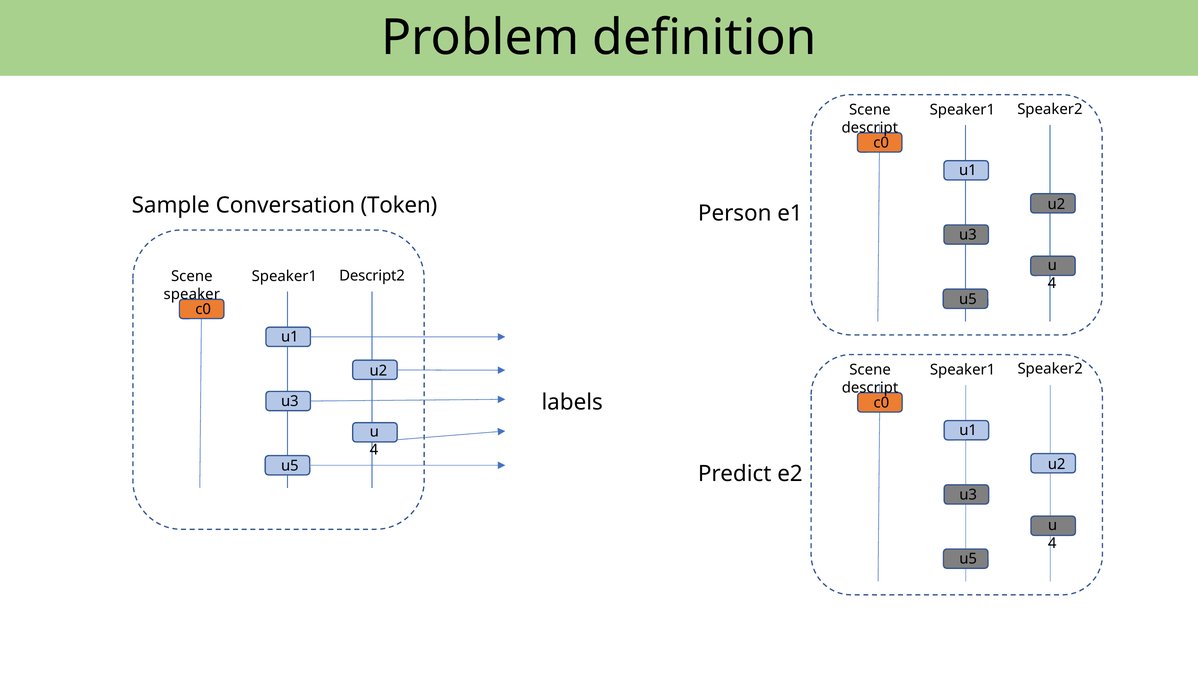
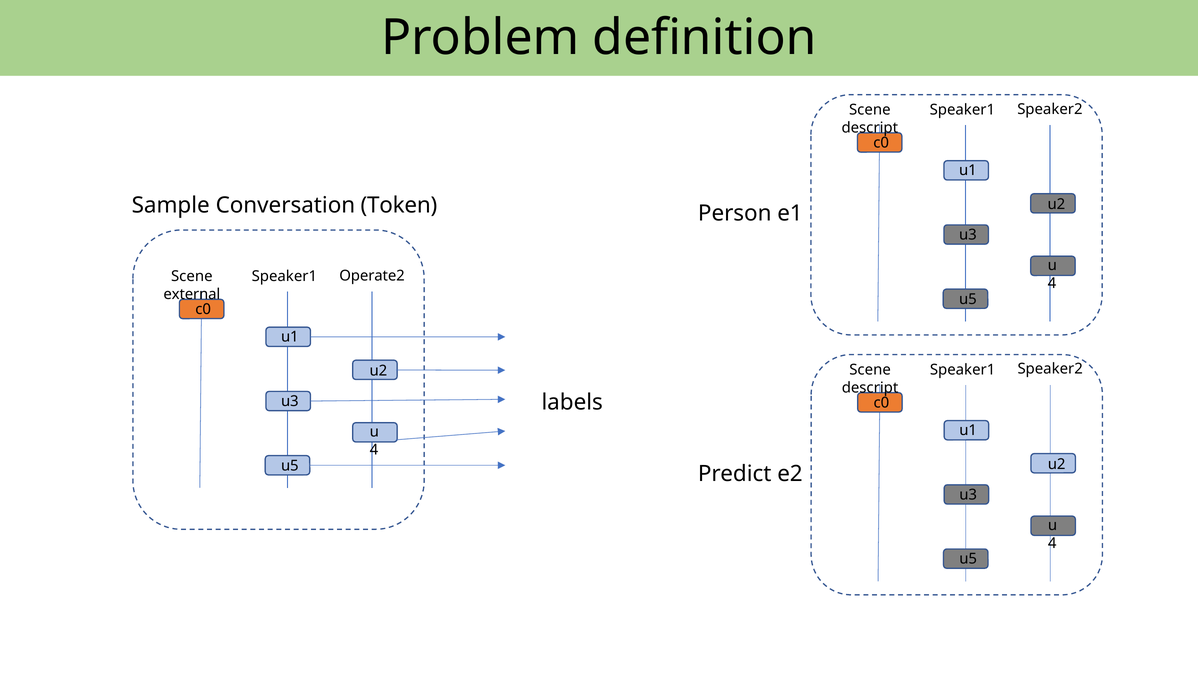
Descript2: Descript2 -> Operate2 (372, 276)
speaker: speaker -> external (192, 294)
